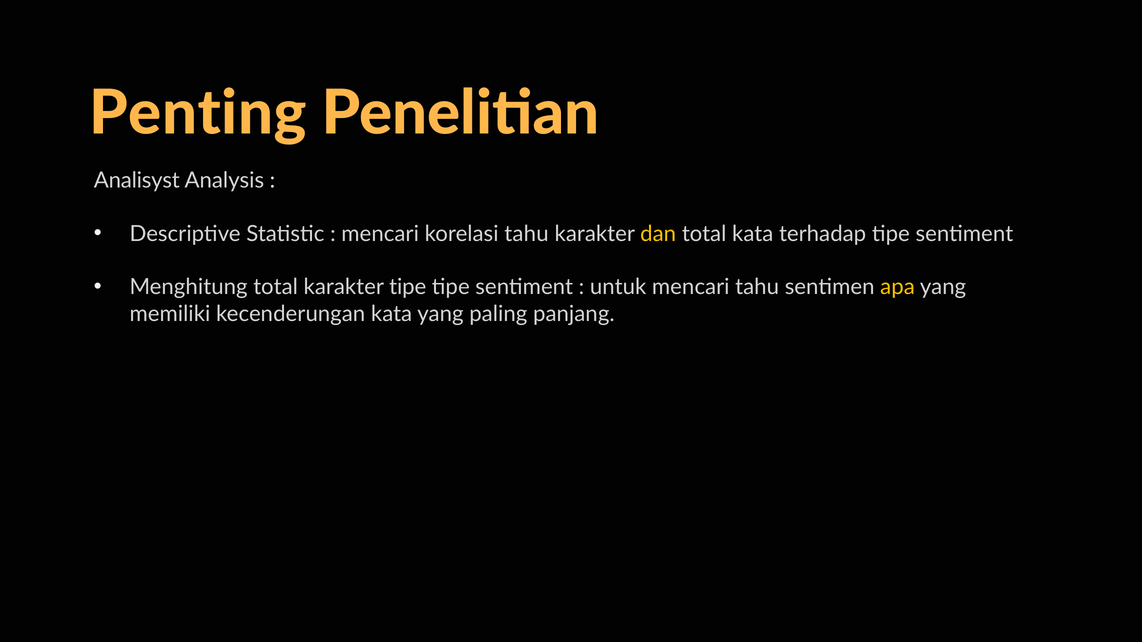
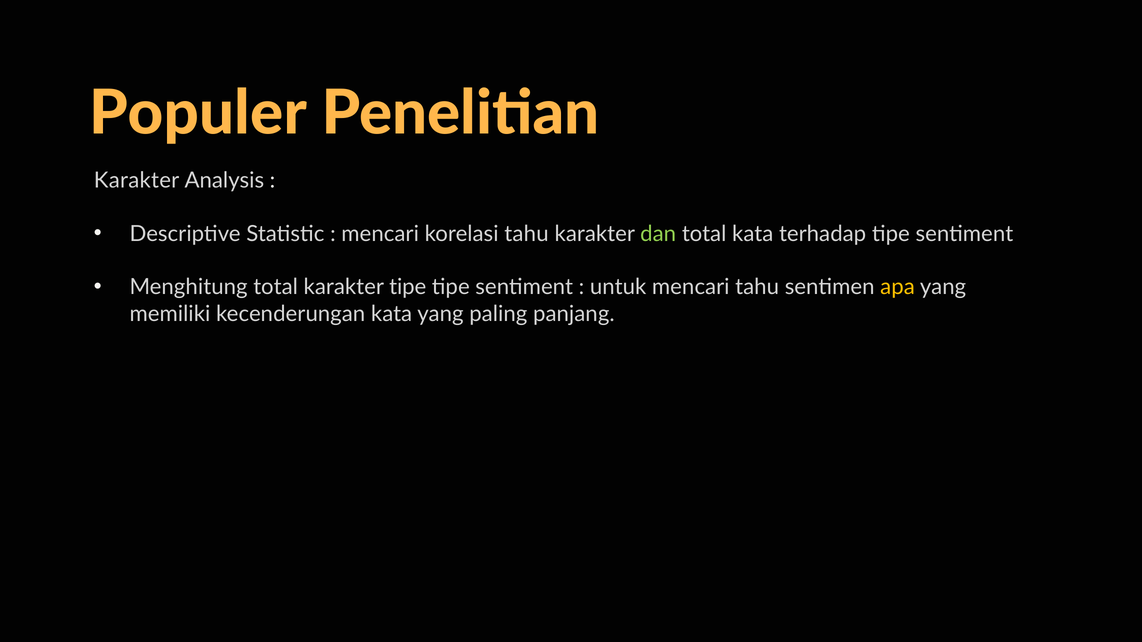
Penting: Penting -> Populer (198, 113)
Analisyst: Analisyst -> Karakter (137, 181)
dan colour: yellow -> light green (658, 234)
